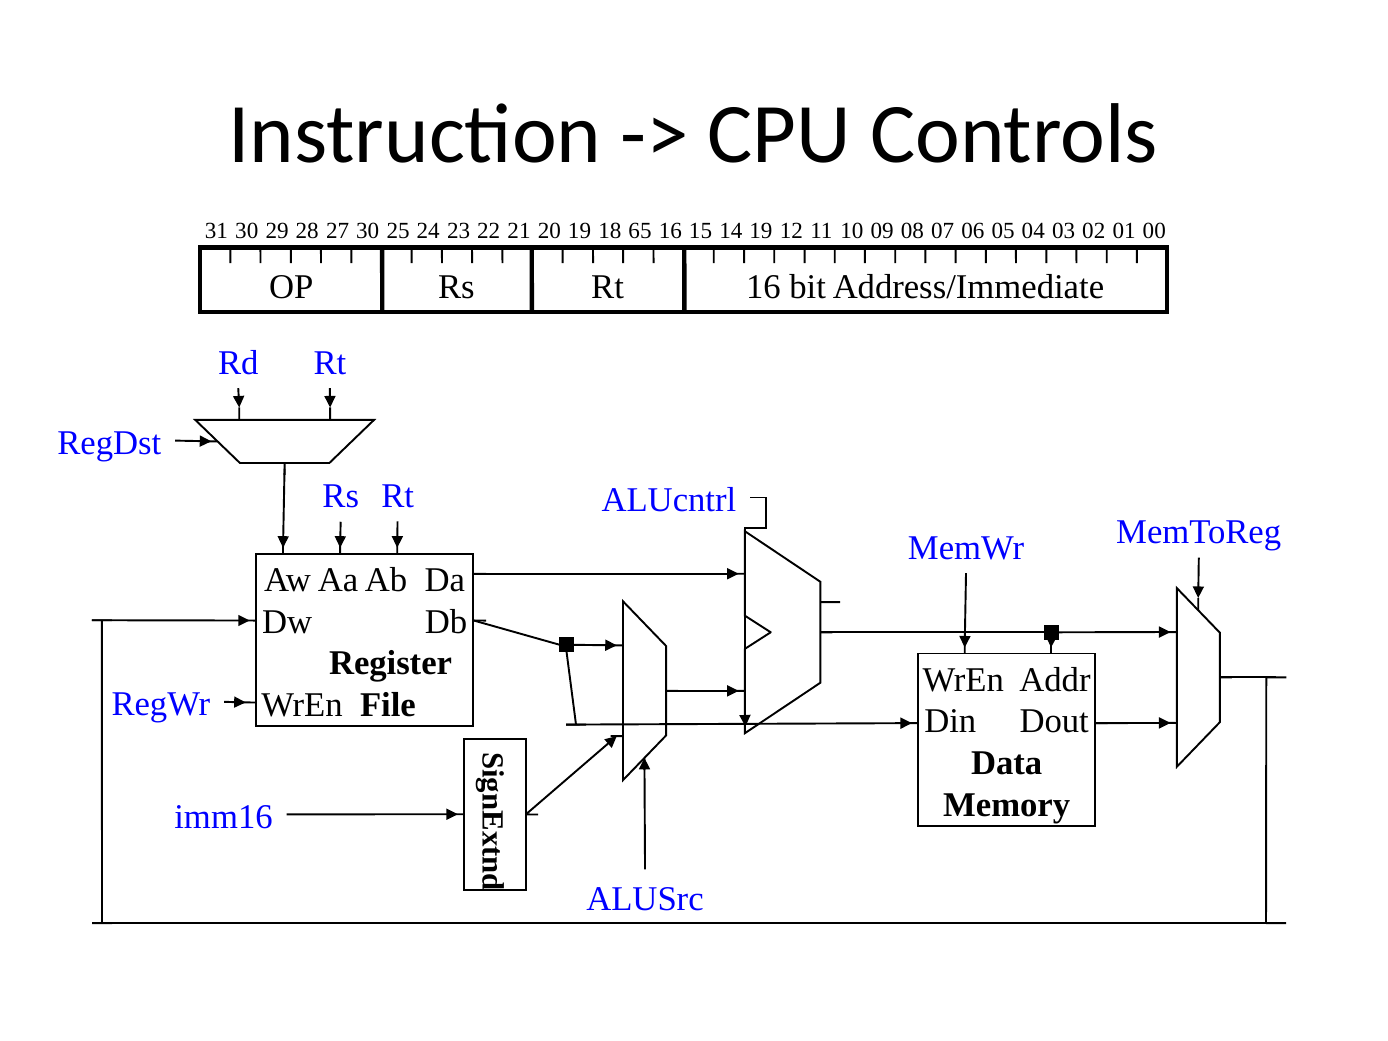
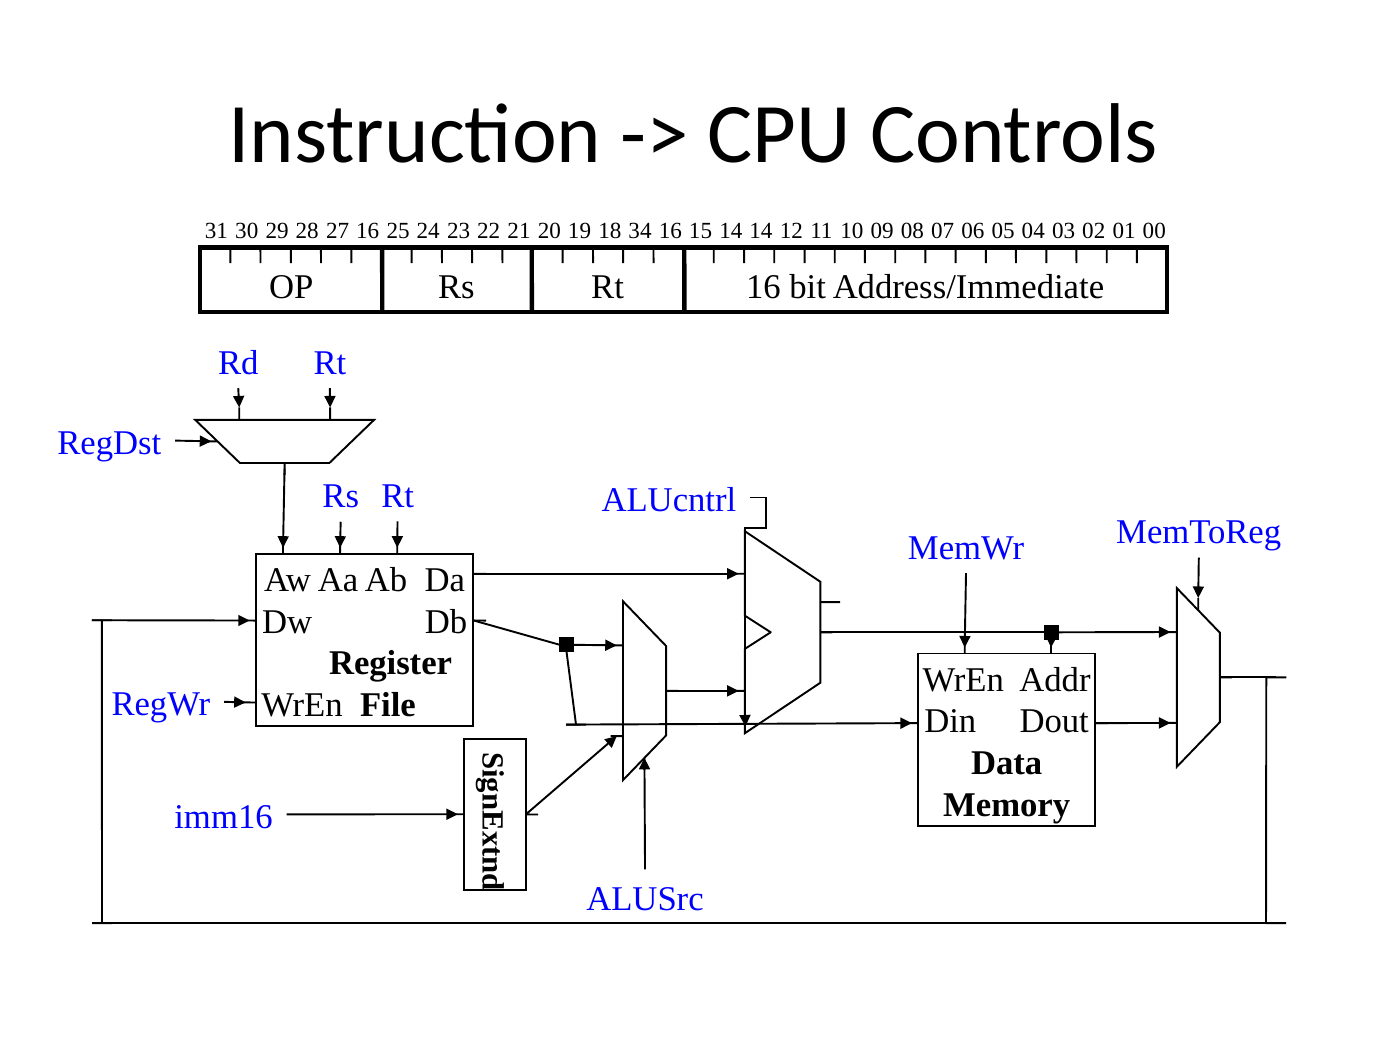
27 30: 30 -> 16 (368, 230)
65: 65 -> 34 (640, 230)
14 19: 19 -> 14 (761, 230)
